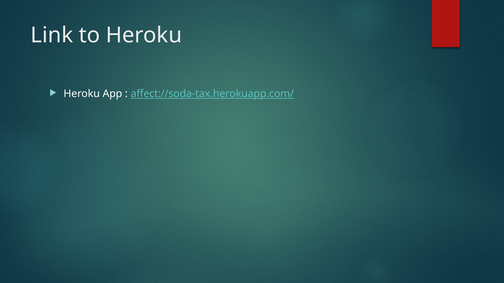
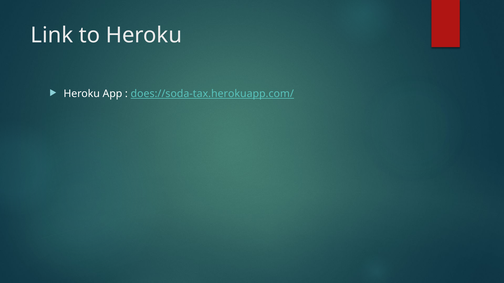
affect://soda-tax.herokuapp.com/: affect://soda-tax.herokuapp.com/ -> does://soda-tax.herokuapp.com/ (212, 94)
